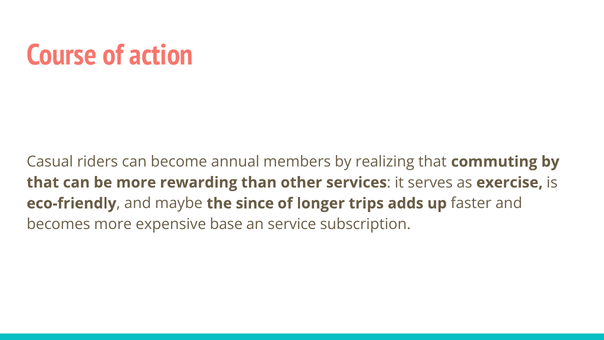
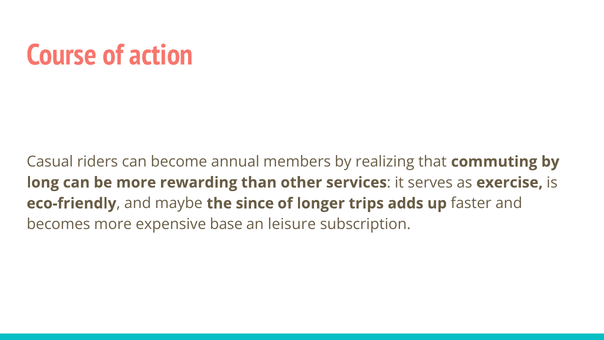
that: that -> long (43, 182)
service: service -> leisure (292, 224)
